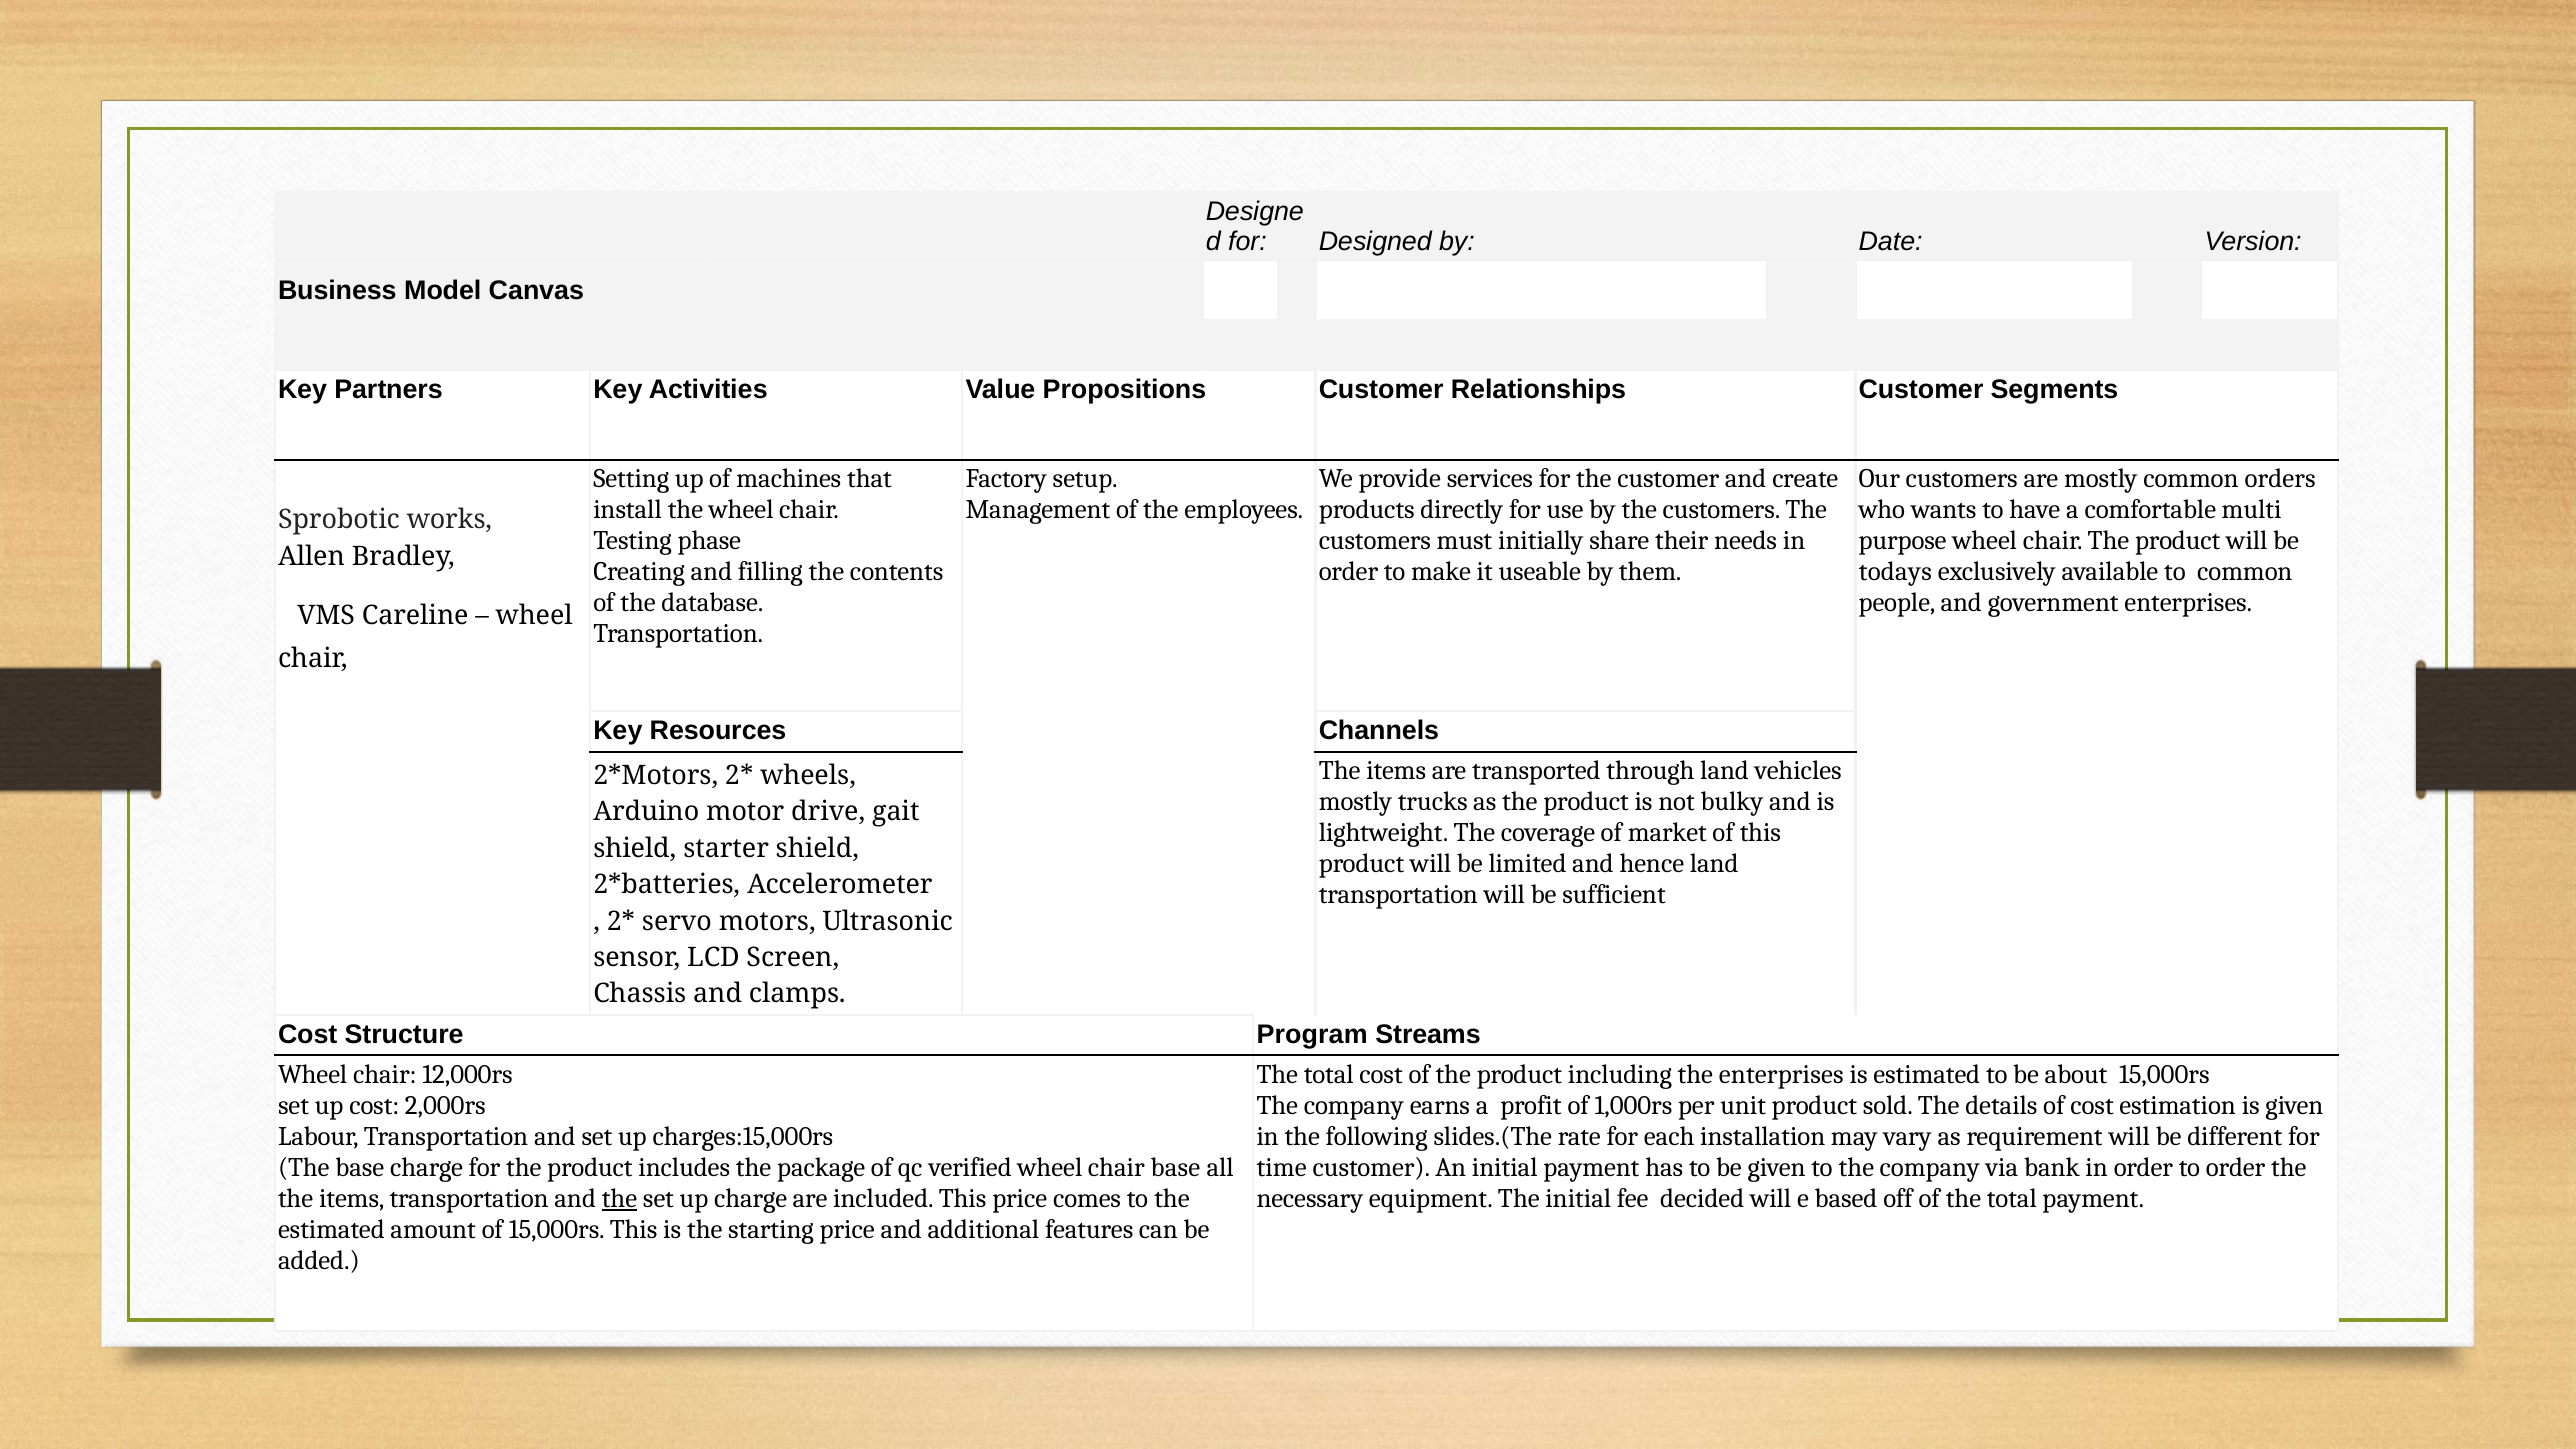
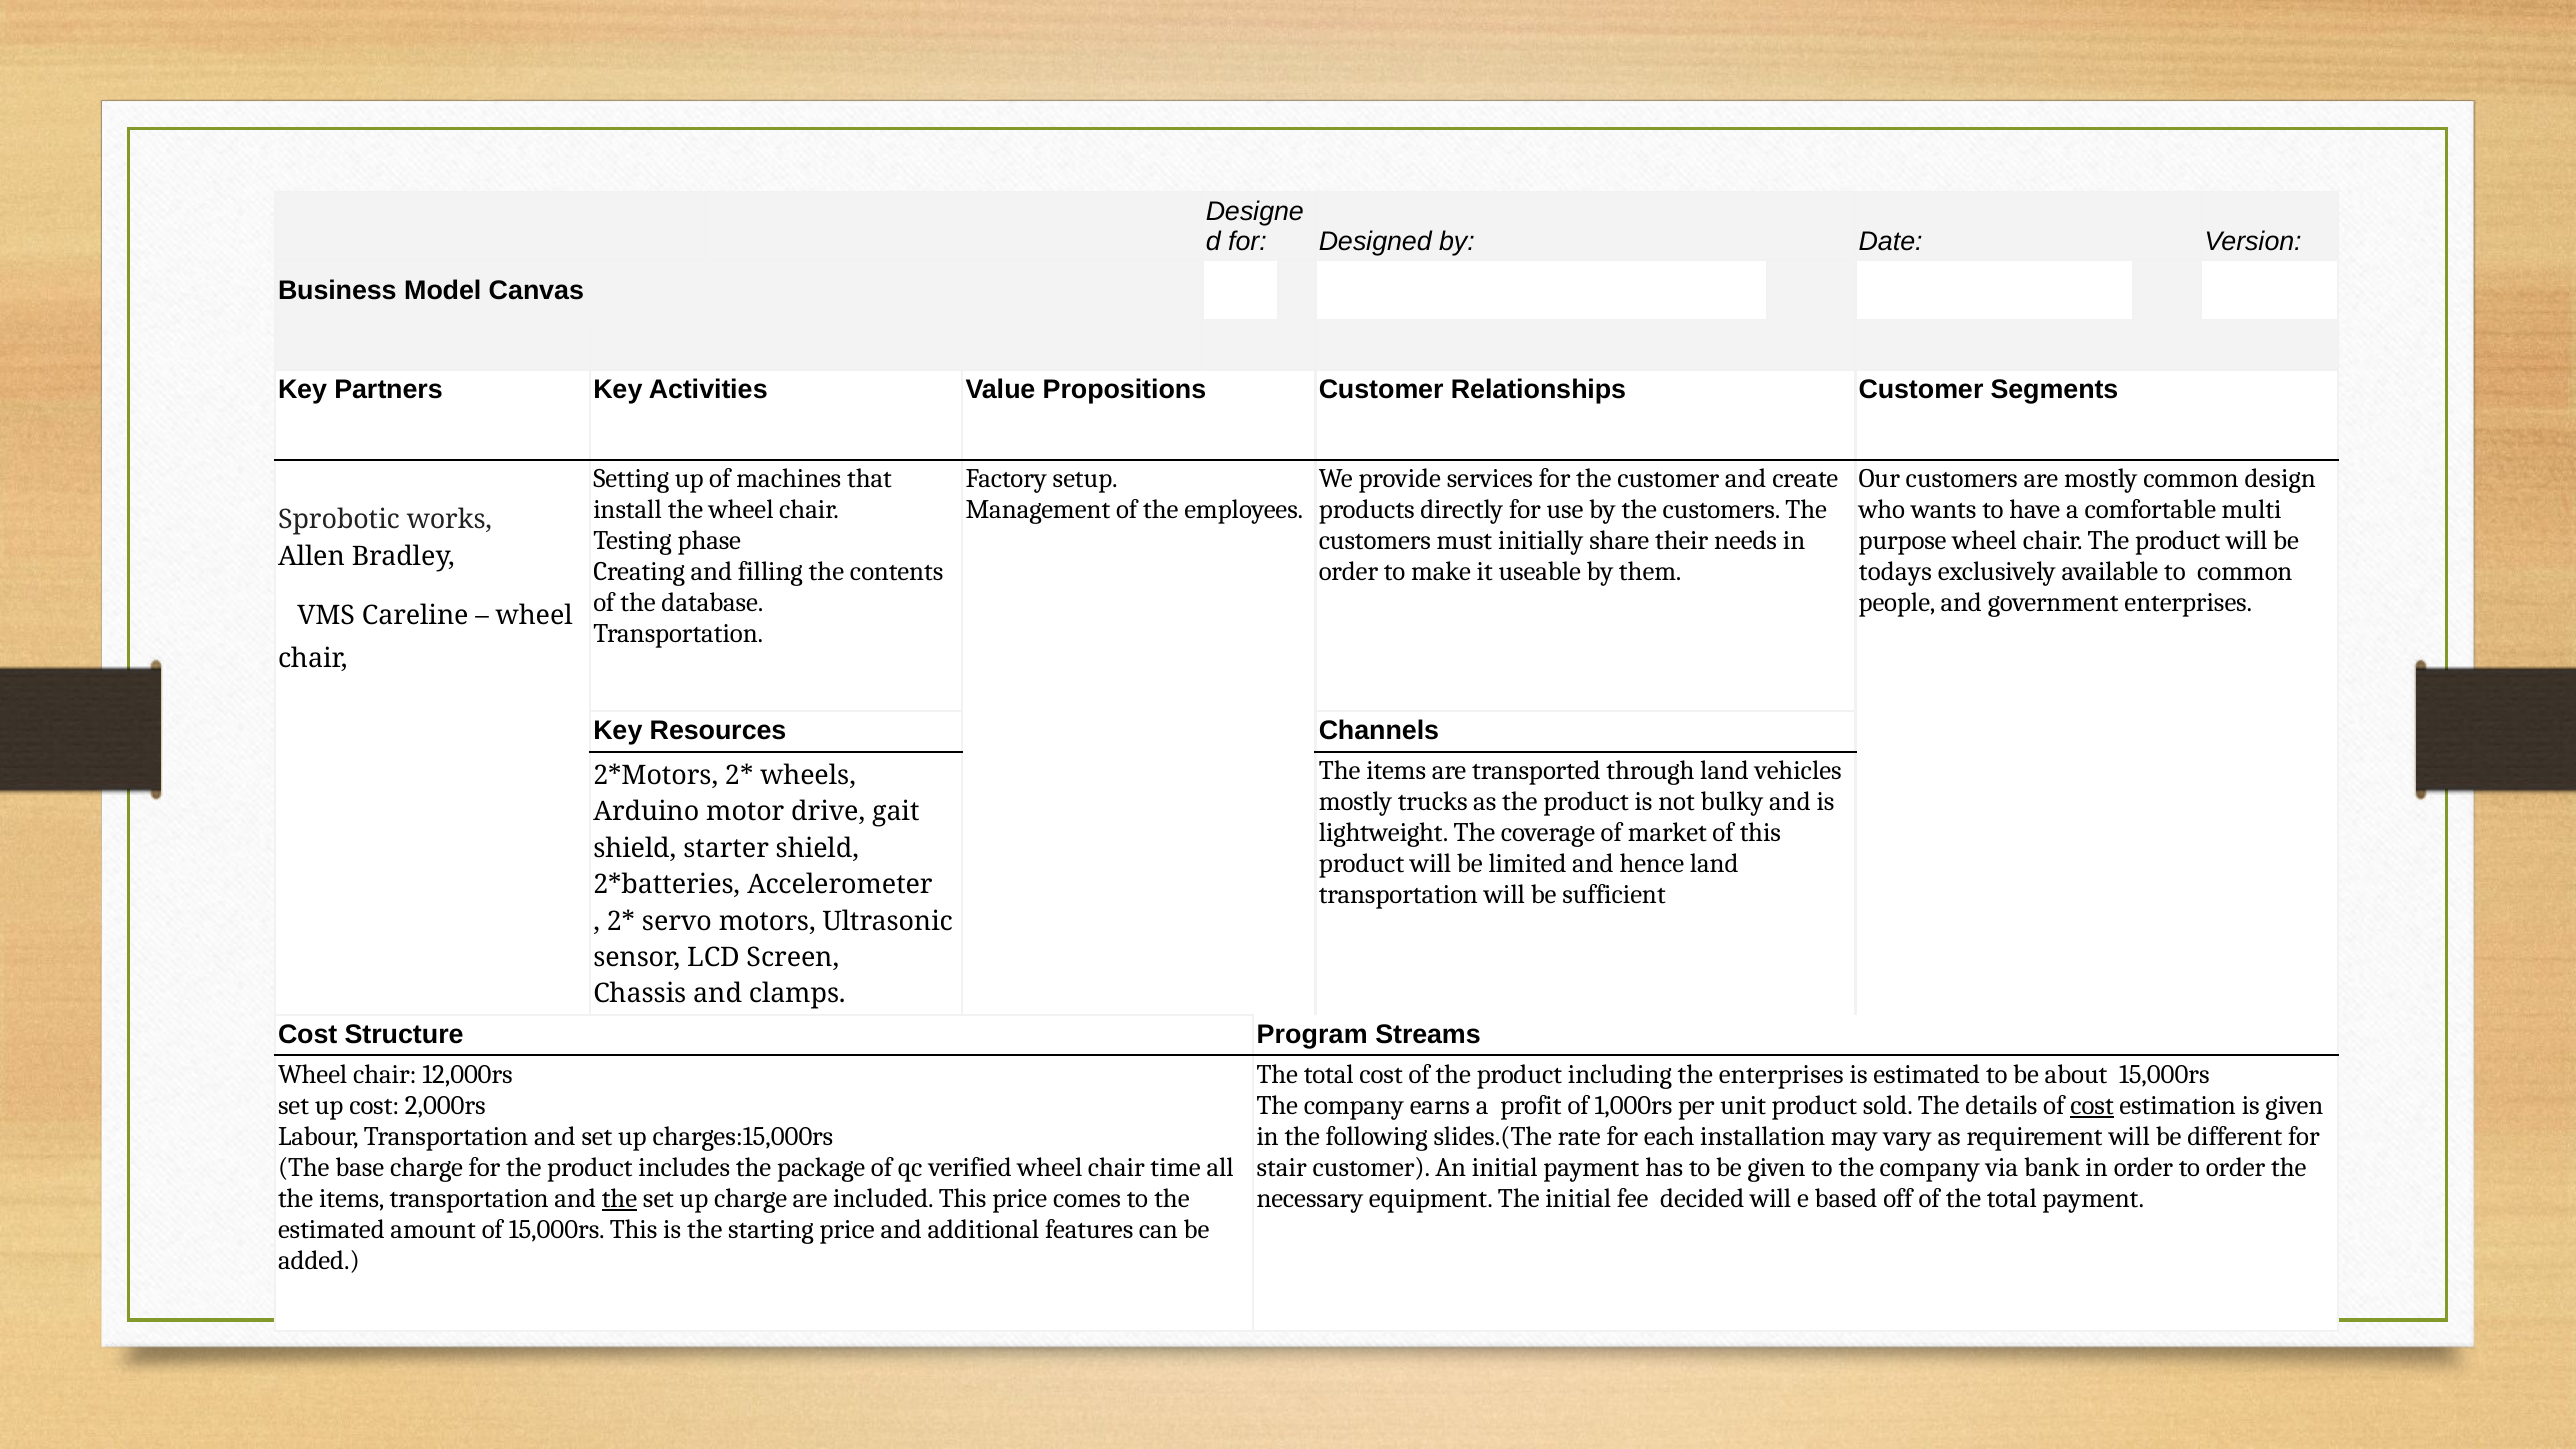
orders: orders -> design (2280, 479)
cost underline: none -> present (2092, 1106)
chair base: base -> time (1176, 1167)
time: time -> stair (1282, 1167)
